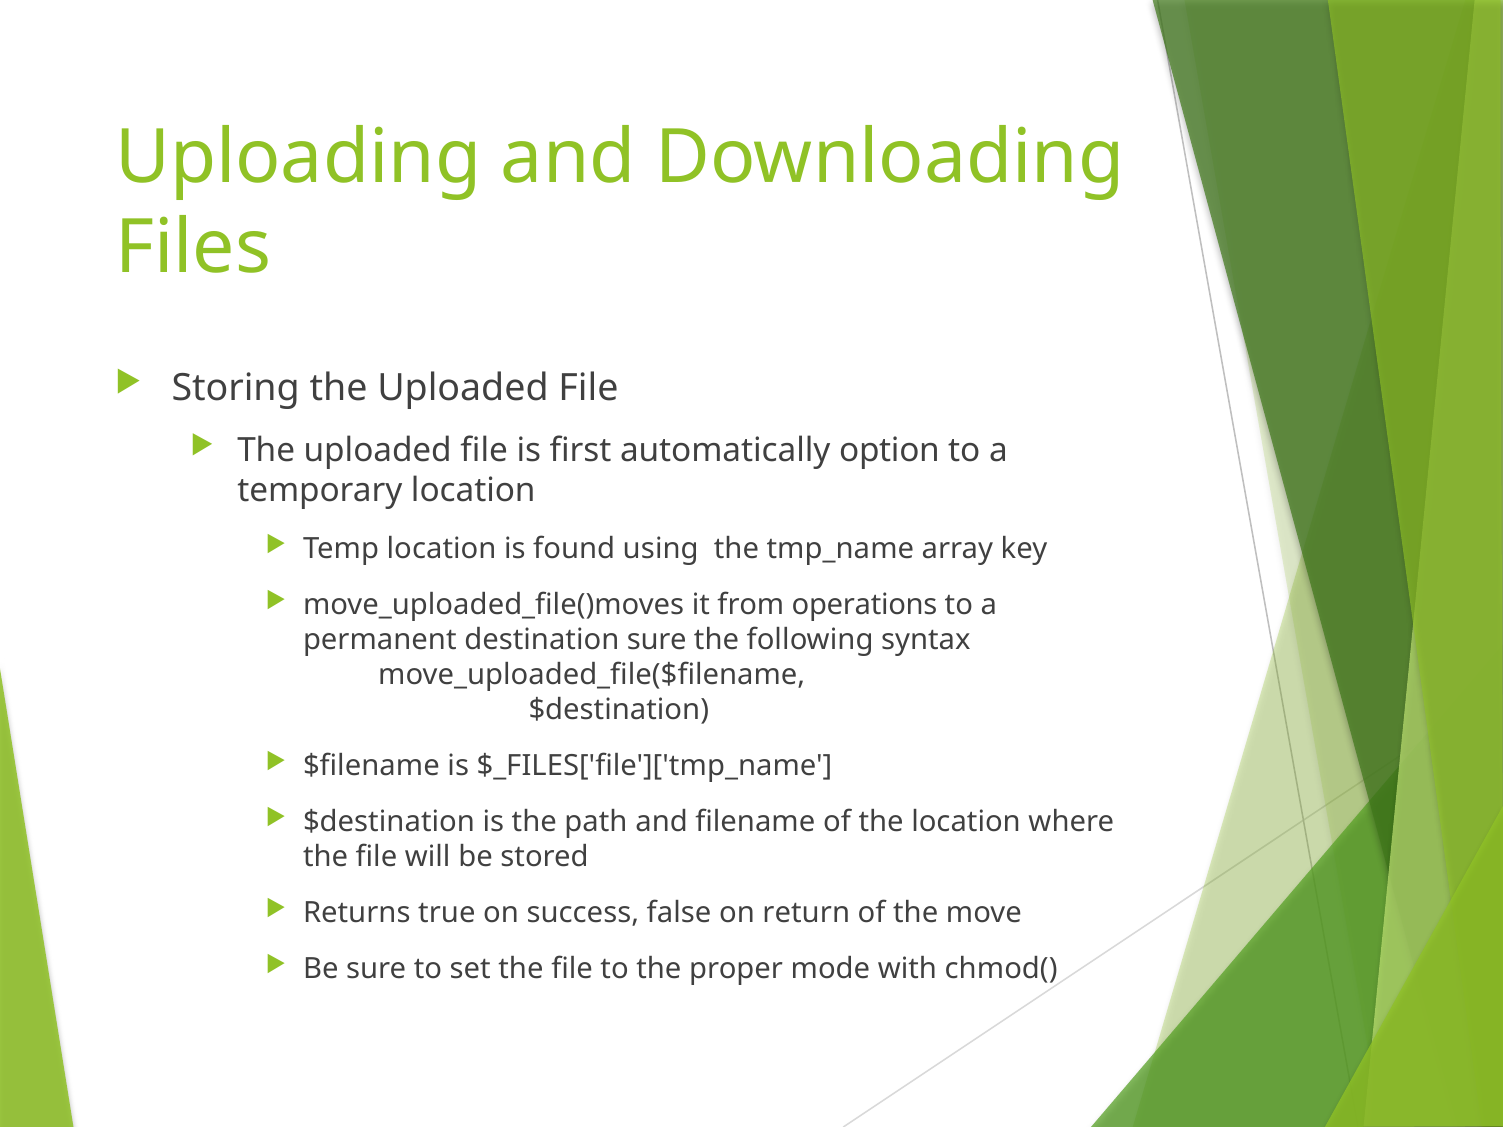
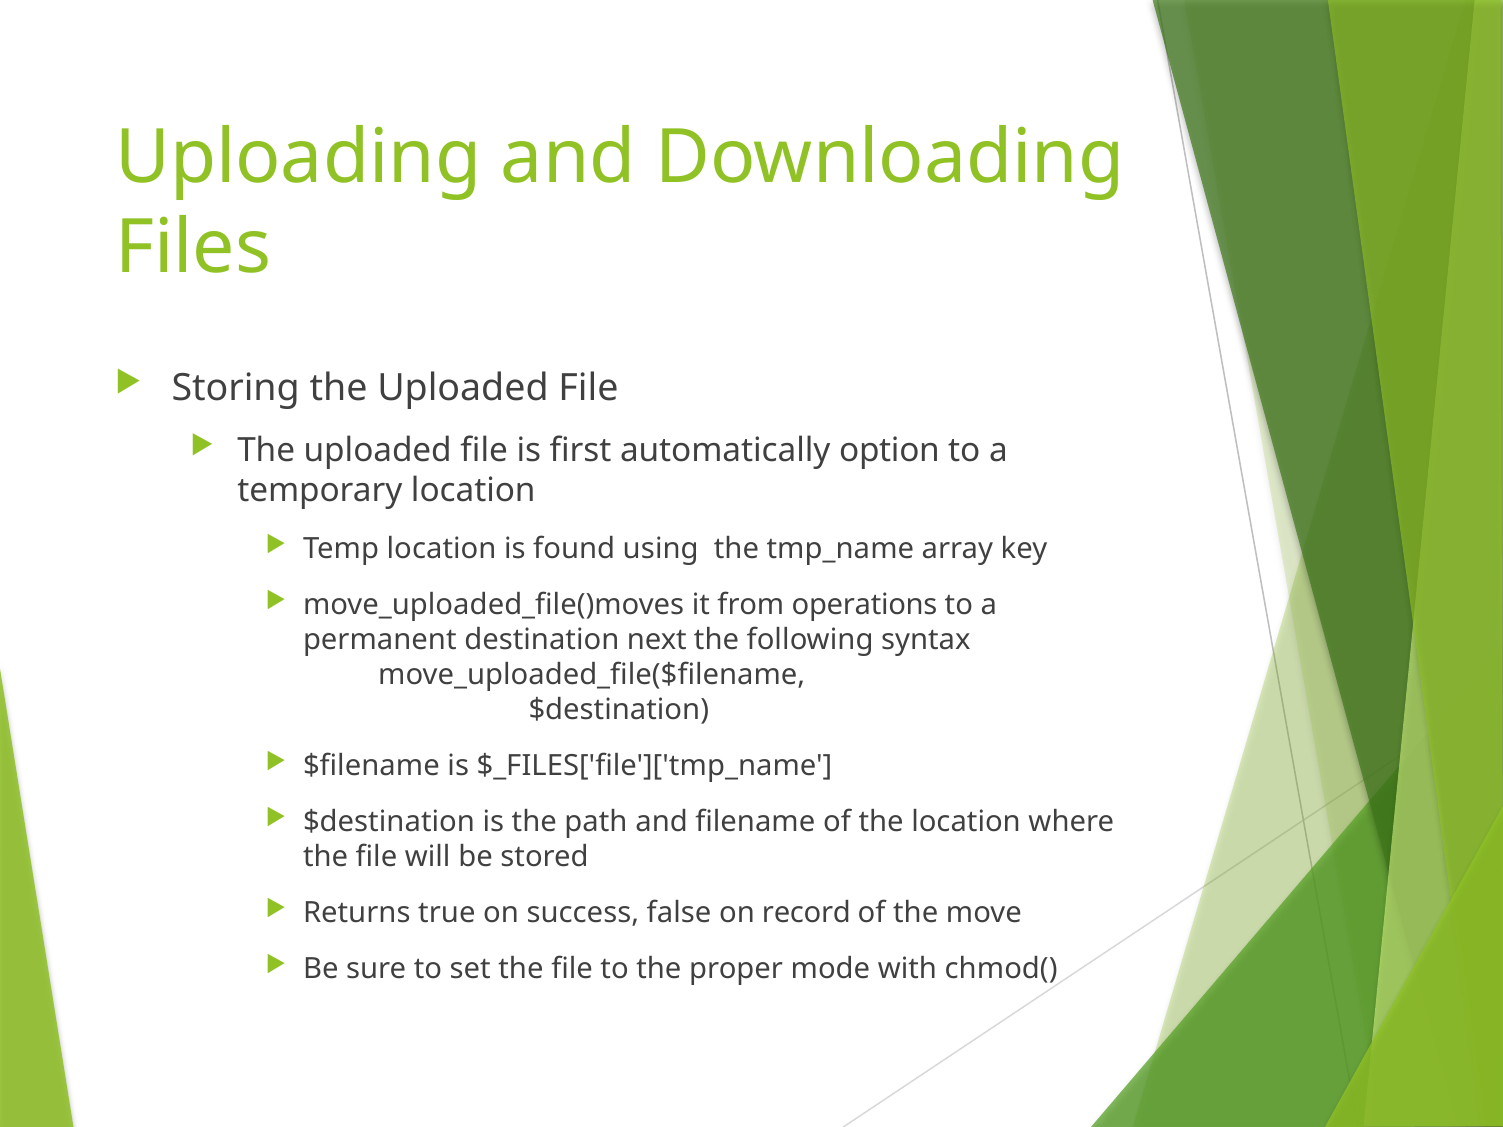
destination sure: sure -> next (657, 640)
return: return -> record (806, 914)
